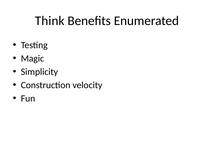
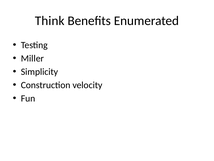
Magic: Magic -> Miller (32, 58)
